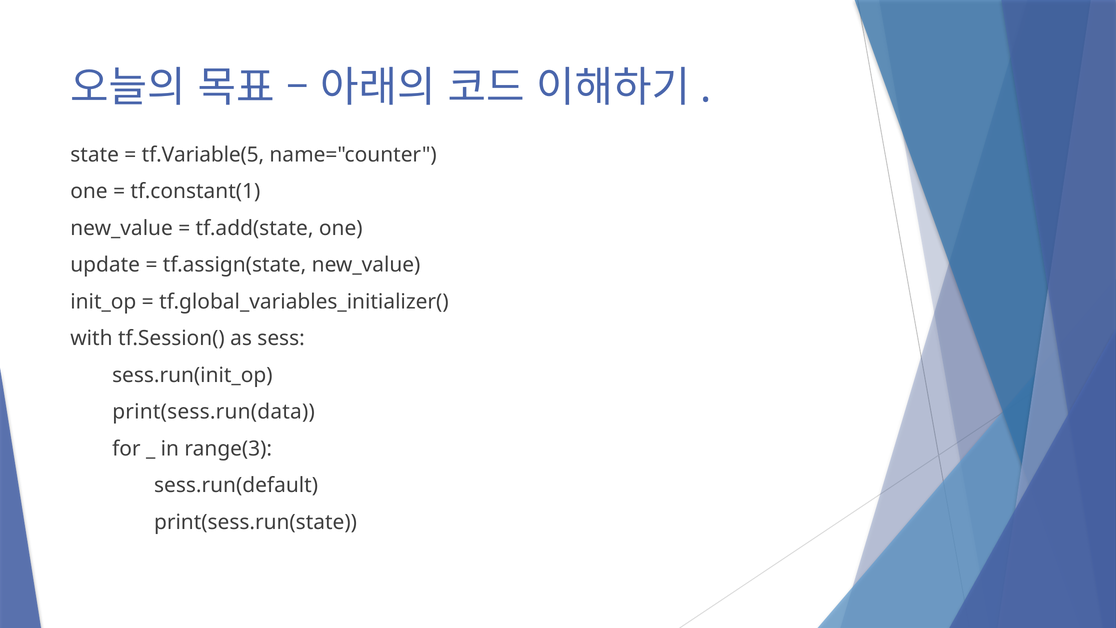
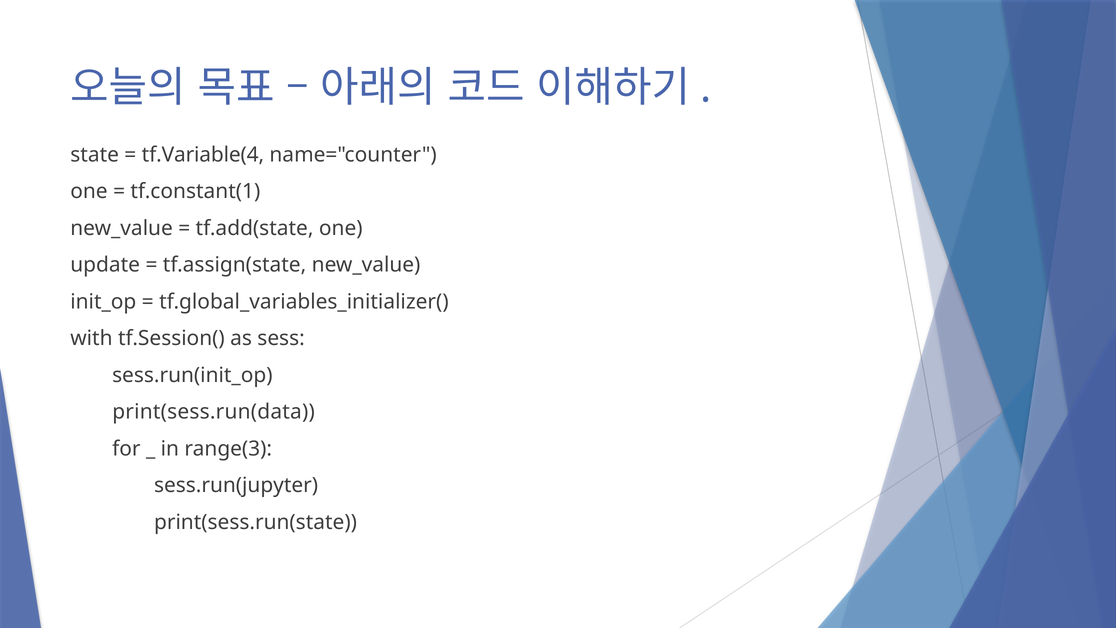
tf.Variable(5: tf.Variable(5 -> tf.Variable(4 (203, 155)
sess.run(default: sess.run(default -> sess.run(jupyter (236, 485)
